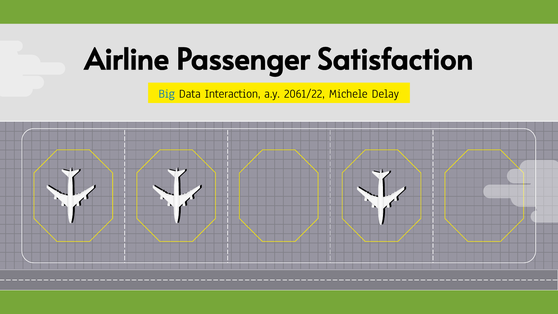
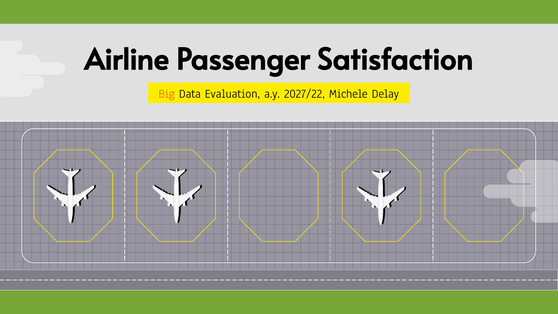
Big colour: blue -> orange (167, 94)
Interaction: Interaction -> Evaluation (233, 94)
2061/22: 2061/22 -> 2027/22 (304, 94)
